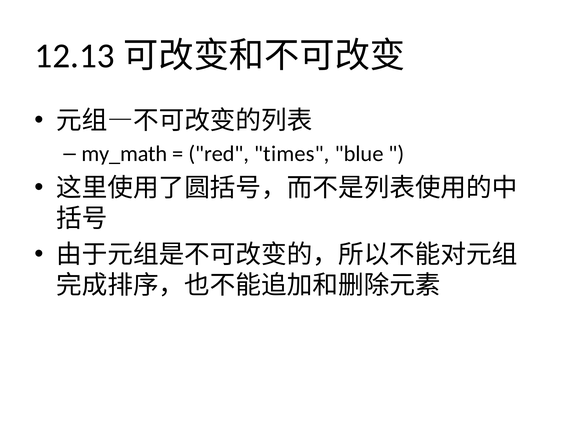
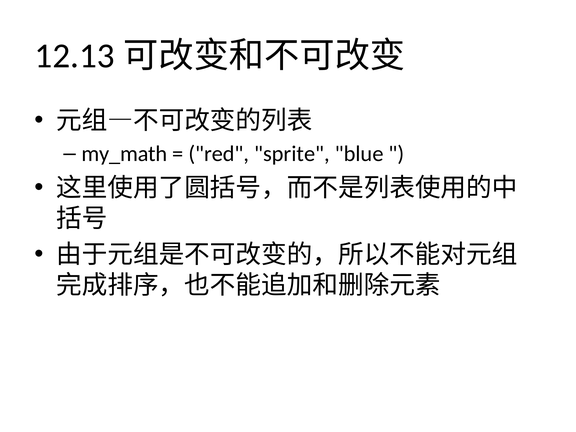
times: times -> sprite (292, 154)
